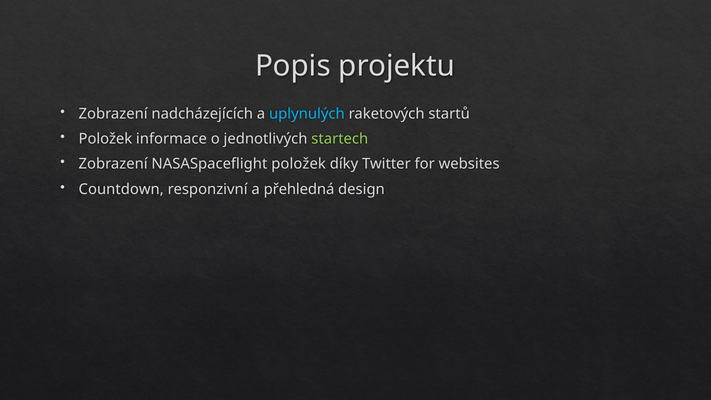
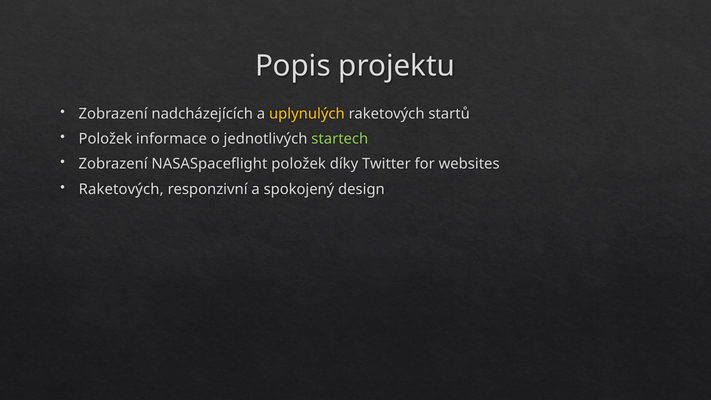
uplynulých colour: light blue -> yellow (307, 114)
Countdown: Countdown -> Raketových (121, 189)
přehledná: přehledná -> spokojený (299, 189)
